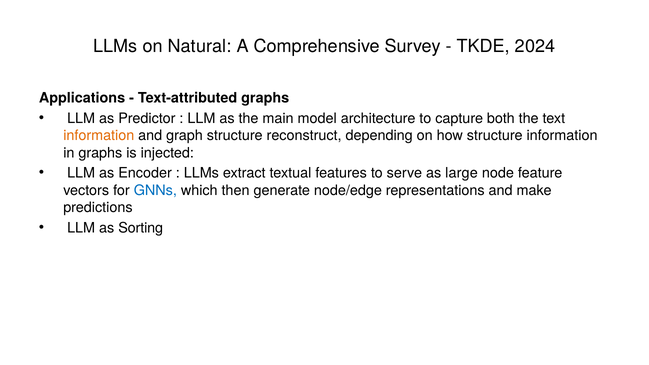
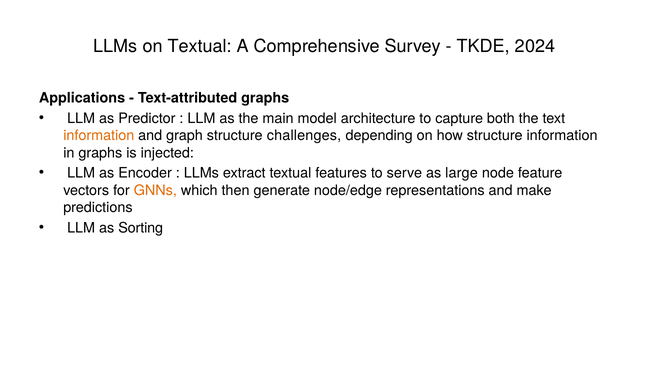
on Natural: Natural -> Textual (200, 46)
reconstruct: reconstruct -> challenges (304, 136)
GNNs colour: blue -> orange (155, 190)
